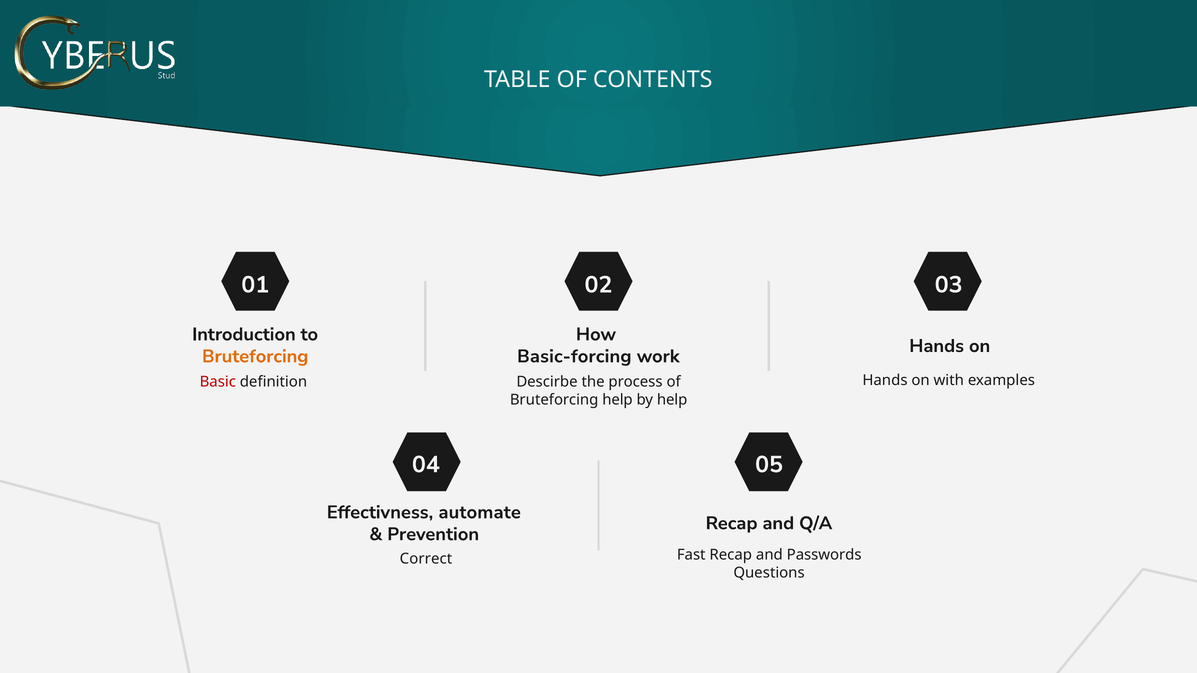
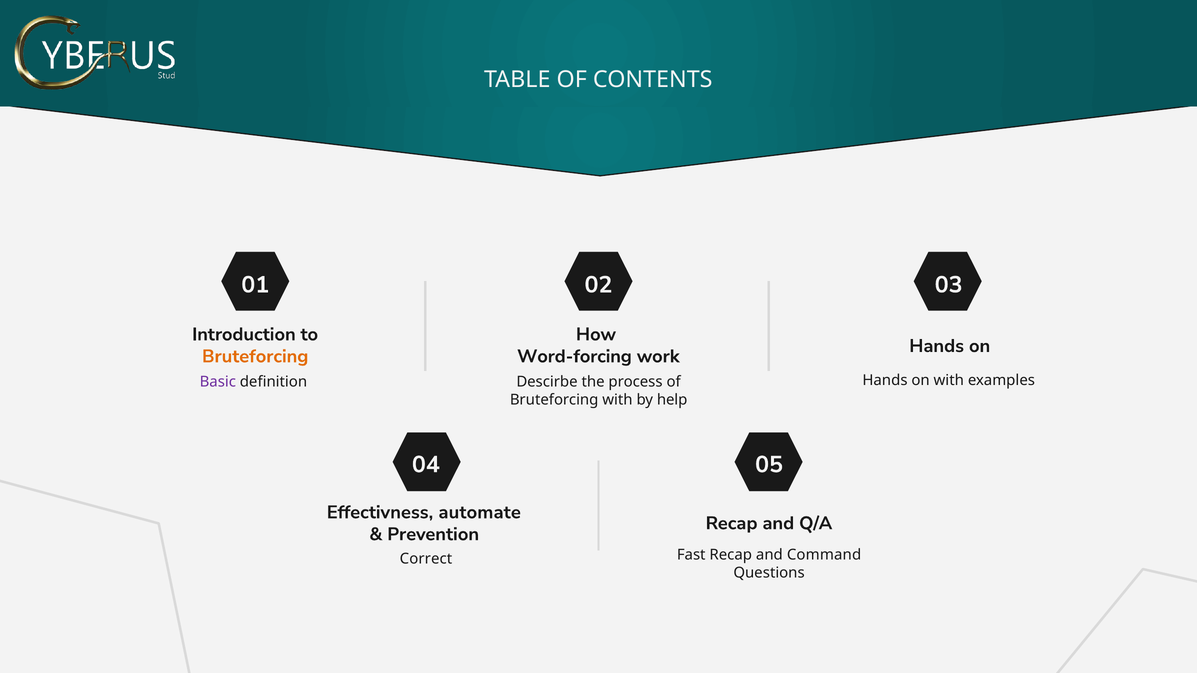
Basic-forcing: Basic-forcing -> Word-forcing (574, 356)
Basic colour: red -> purple (218, 382)
Bruteforcing help: help -> with (617, 400)
Passwords: Passwords -> Command (824, 555)
